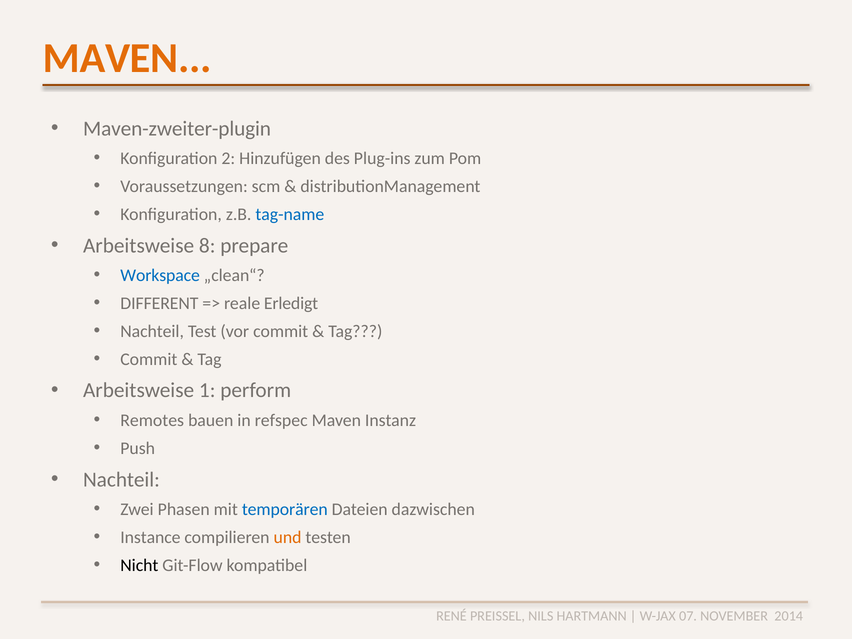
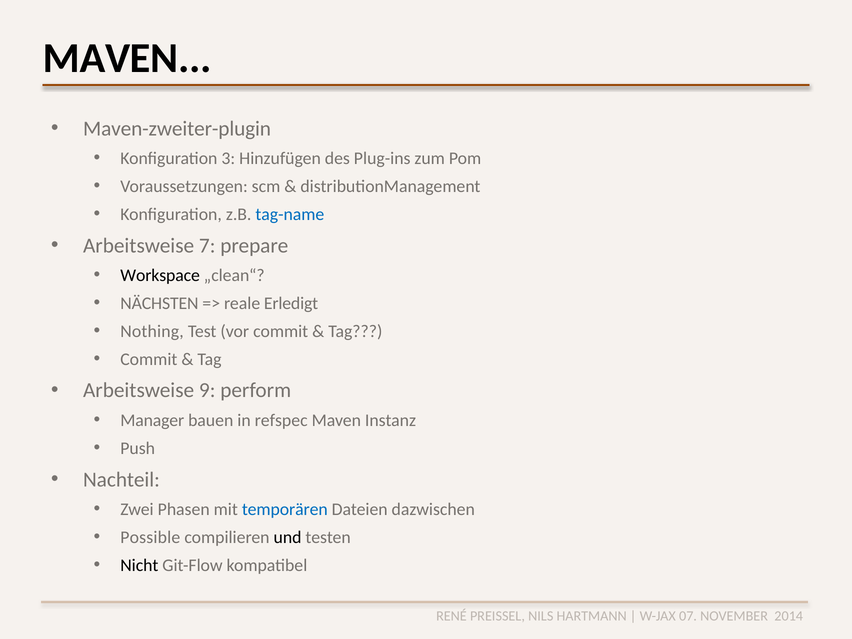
MAVEN colour: orange -> black (127, 58)
2: 2 -> 3 (228, 158)
8: 8 -> 7 (207, 246)
Workspace colour: blue -> black (160, 275)
DIFFERENT: DIFFERENT -> NÄCHSTEN (159, 303)
Nachteil: Nachteil -> Nothing (152, 331)
1: 1 -> 9 (207, 390)
Remotes: Remotes -> Manager (152, 420)
Instance: Instance -> Possible (150, 537)
und colour: orange -> black (288, 537)
